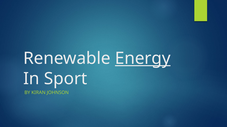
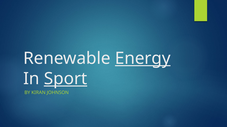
Sport underline: none -> present (66, 79)
